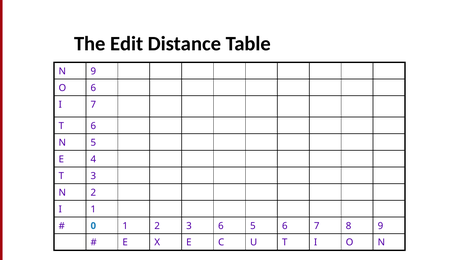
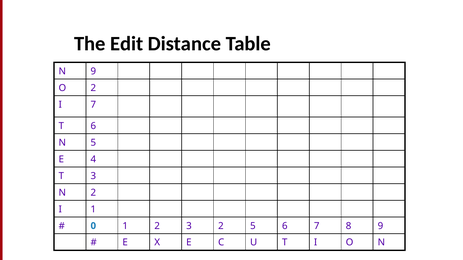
O 6: 6 -> 2 (93, 88)
3 6: 6 -> 2 (221, 226)
